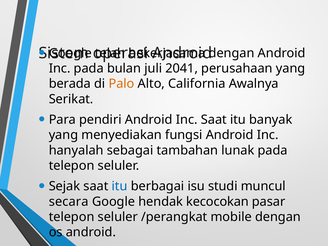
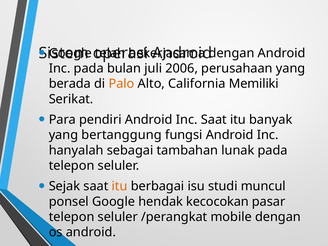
2041: 2041 -> 2006 (182, 68)
Awalnya: Awalnya -> Memiliki (254, 84)
menyediakan: menyediakan -> bertanggung (122, 135)
itu colour: blue -> orange (120, 186)
secara: secara -> ponsel (69, 202)
